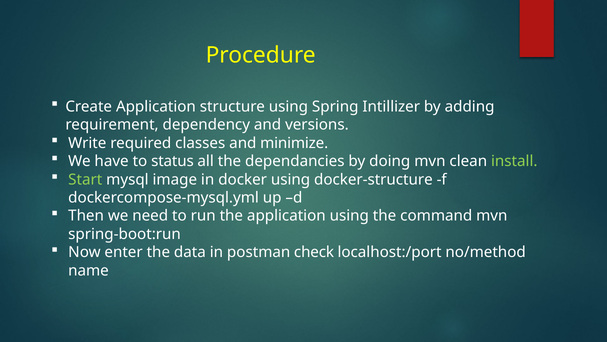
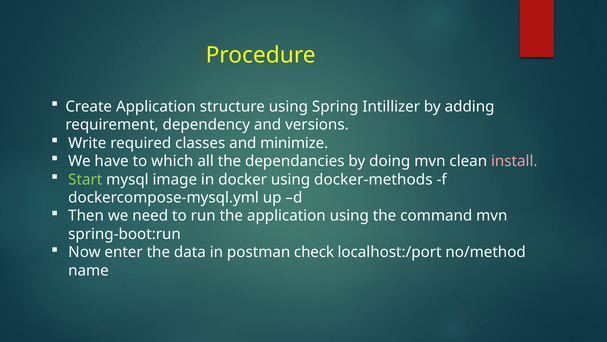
status: status -> which (172, 161)
install colour: light green -> pink (514, 161)
docker-structure: docker-structure -> docker-methods (373, 179)
